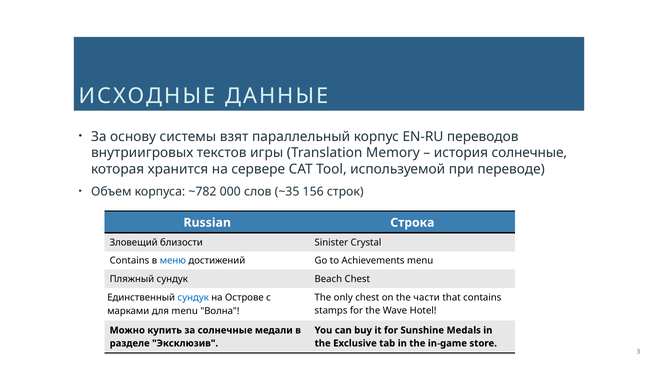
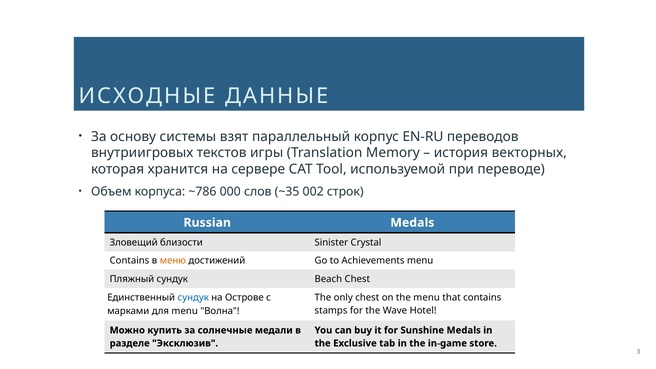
история солнечные: солнечные -> векторных (529, 153)
~782: ~782 -> ~786 (202, 192)
156: 156 -> 002 (313, 192)
Russian Строка: Строка -> Medals (412, 223)
меню colour: blue -> orange (173, 261)
the части: части -> menu (427, 298)
